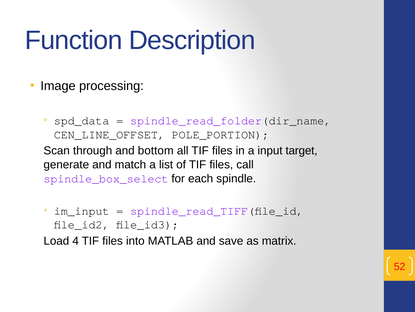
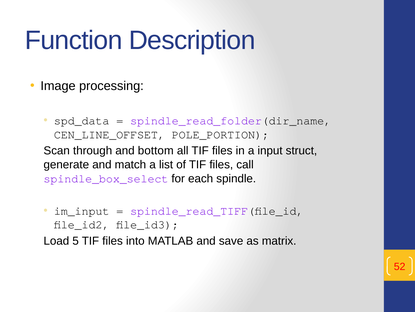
target: target -> struct (301, 150)
4: 4 -> 5 (76, 240)
